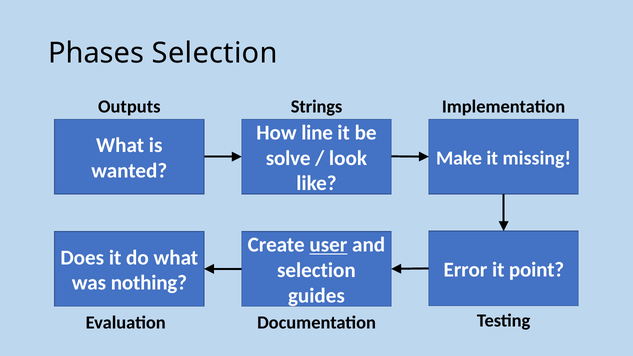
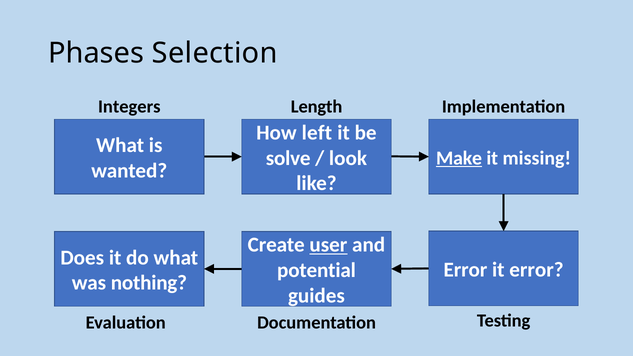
Outputs: Outputs -> Integers (129, 107)
Strings: Strings -> Length (317, 107)
line: line -> left (317, 133)
Make underline: none -> present (459, 158)
it point: point -> error (536, 270)
selection: selection -> potential (316, 270)
